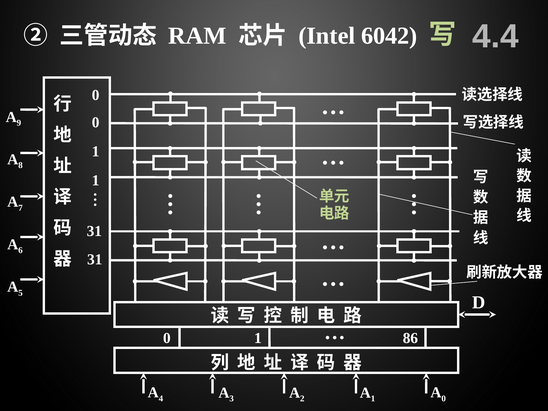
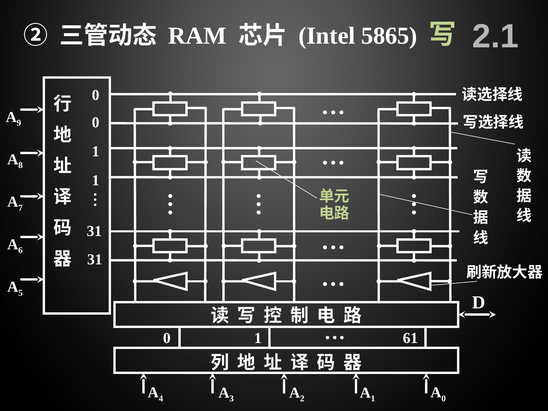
6042: 6042 -> 5865 (389, 36)
4.4: 4.4 -> 2.1 (495, 37)
86: 86 -> 61 (410, 338)
